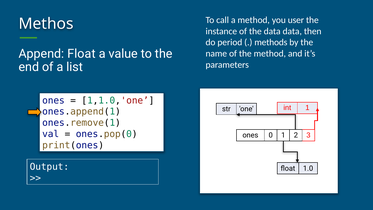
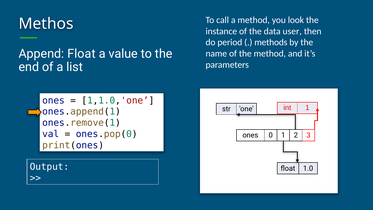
user: user -> look (296, 20)
data data: data -> user (292, 31)
